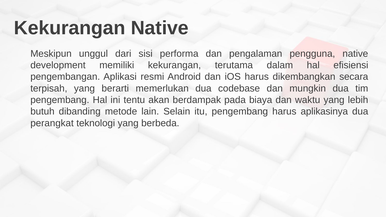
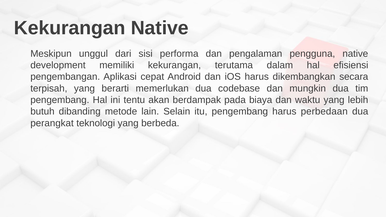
resmi: resmi -> cepat (152, 77)
aplikasinya: aplikasinya -> perbedaan (324, 112)
